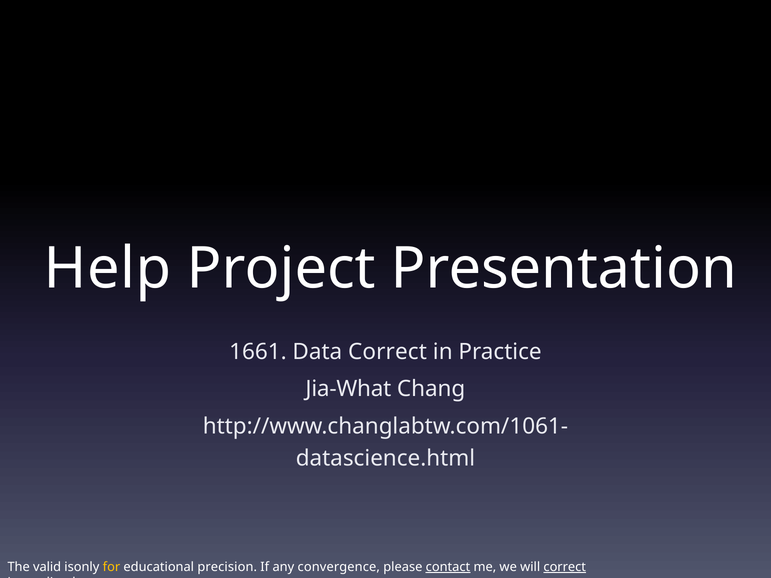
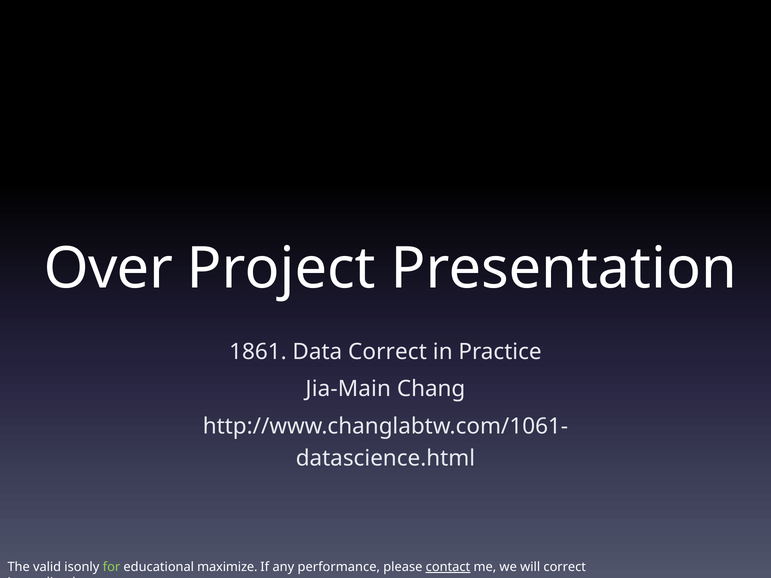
Help: Help -> Over (108, 269)
1661: 1661 -> 1861 (258, 352)
Jia-What: Jia-What -> Jia-Main (348, 389)
for colour: yellow -> light green (111, 567)
precision: precision -> maximize (227, 567)
convergence: convergence -> performance (339, 567)
correct underline: present -> none (565, 567)
